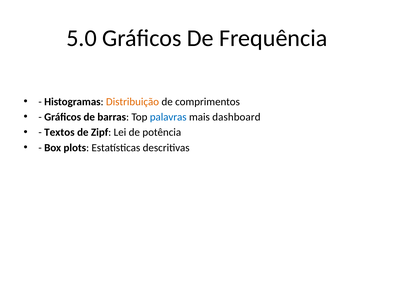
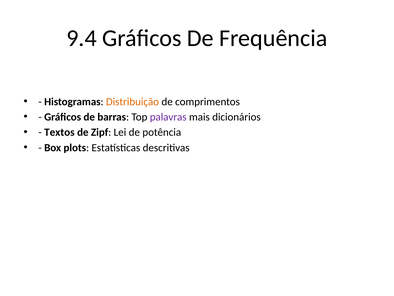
5.0: 5.0 -> 9.4 (81, 38)
palavras colour: blue -> purple (168, 117)
dashboard: dashboard -> dicionários (236, 117)
